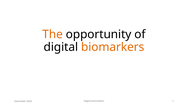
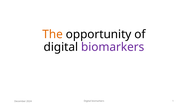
biomarkers colour: orange -> purple (113, 47)
